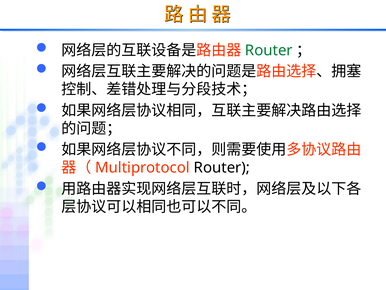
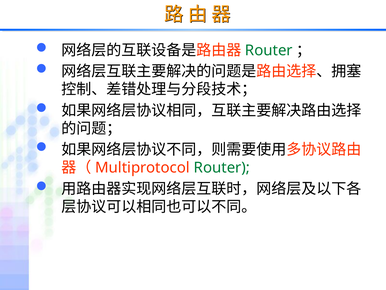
Router colour: black -> green (222, 167)
